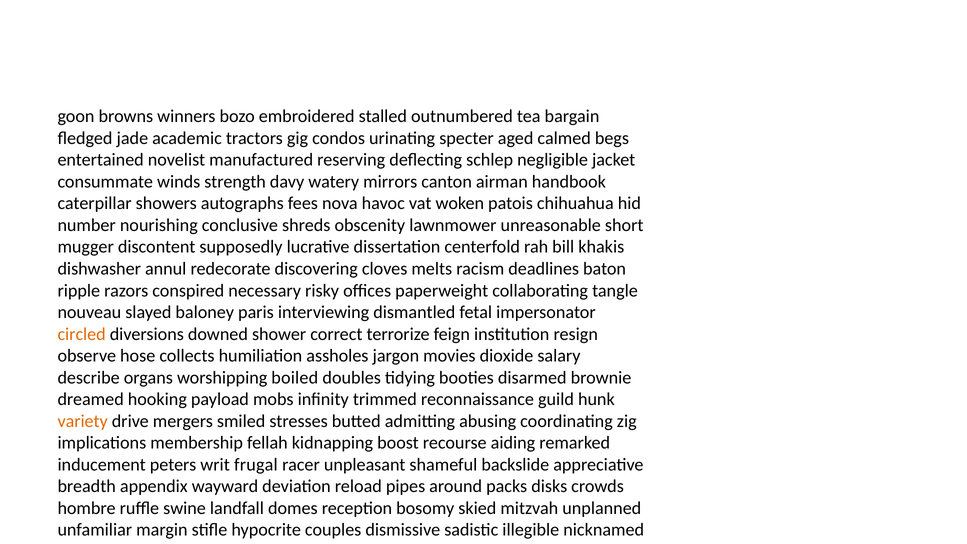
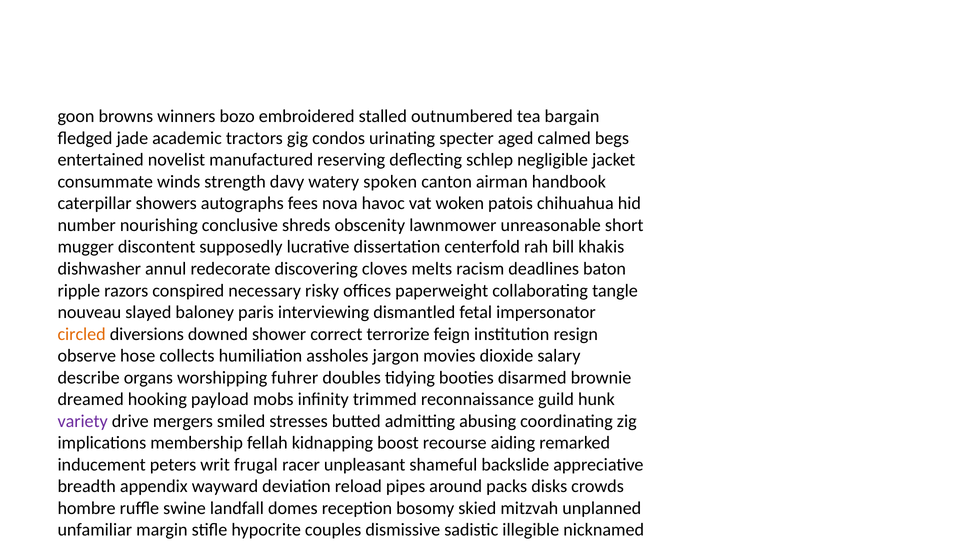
mirrors: mirrors -> spoken (390, 182)
boiled: boiled -> fuhrer (295, 378)
variety colour: orange -> purple (83, 421)
